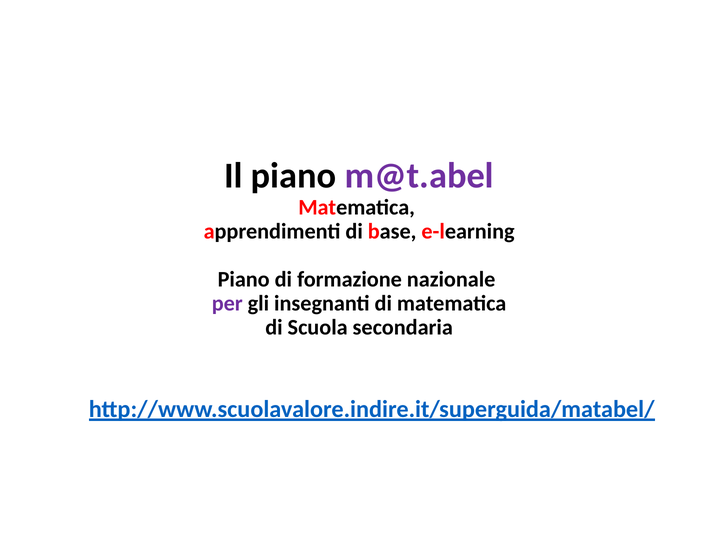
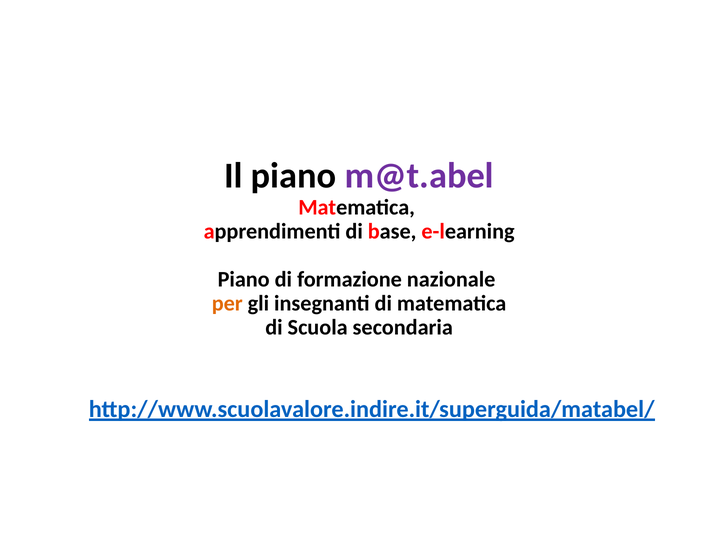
per colour: purple -> orange (227, 303)
